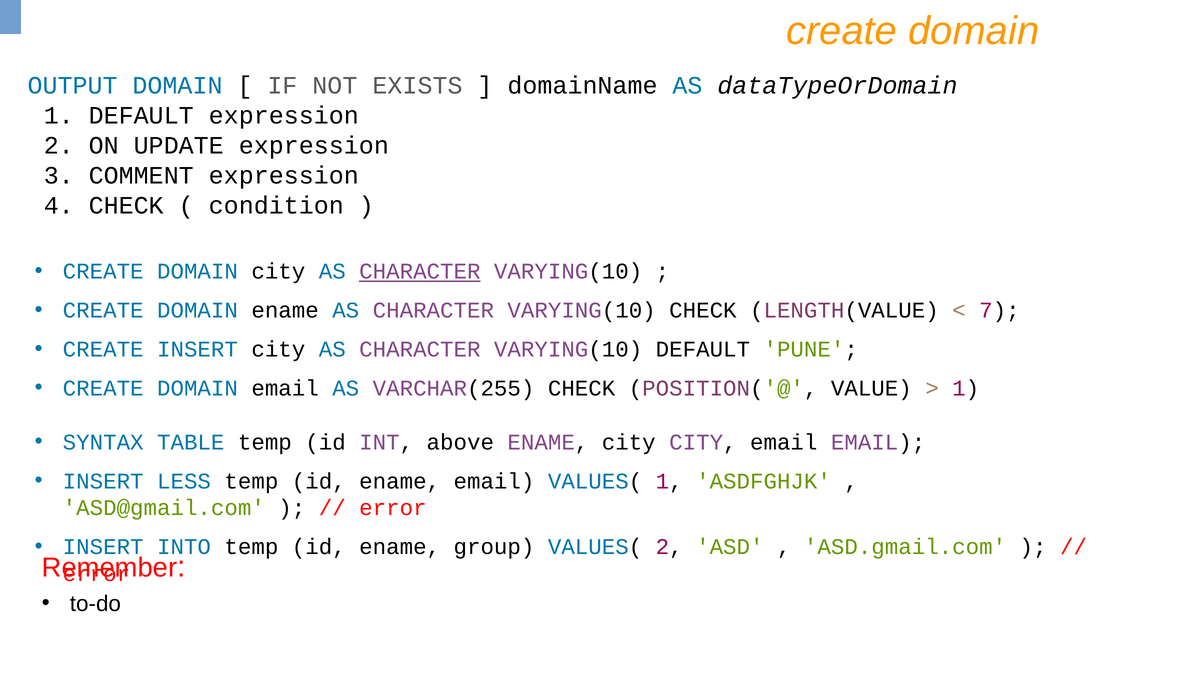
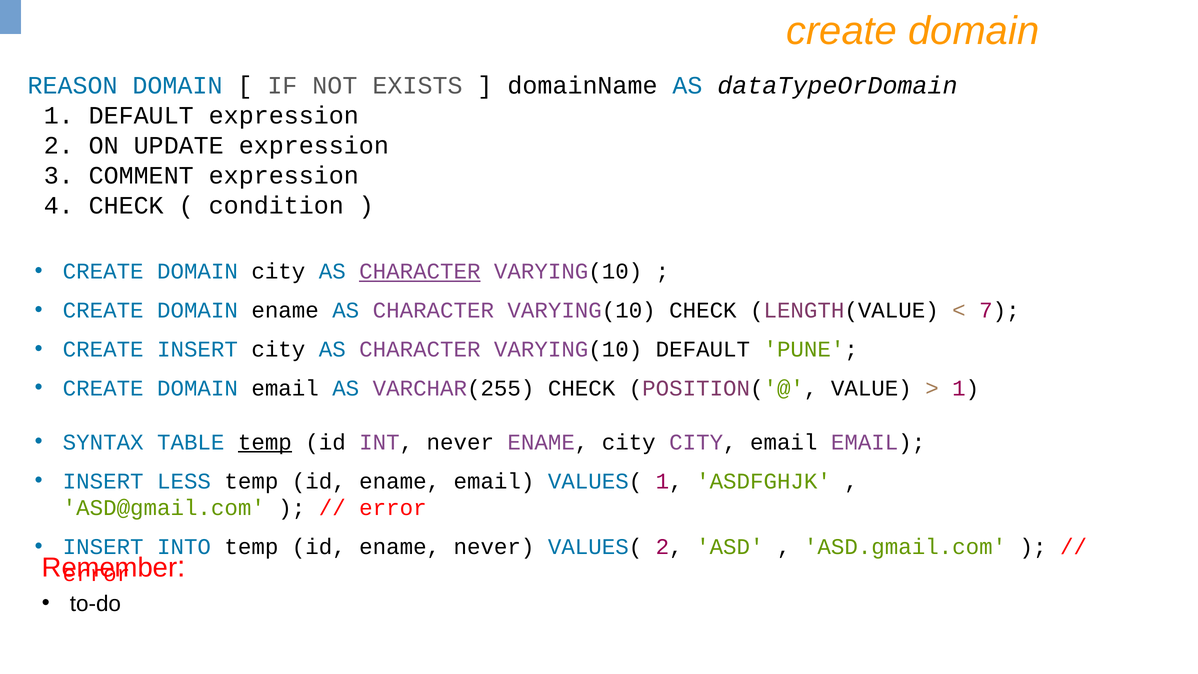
OUTPUT: OUTPUT -> REASON (73, 85)
temp underline: none -> present (265, 442)
INT above: above -> never (460, 442)
ename group: group -> never (494, 547)
